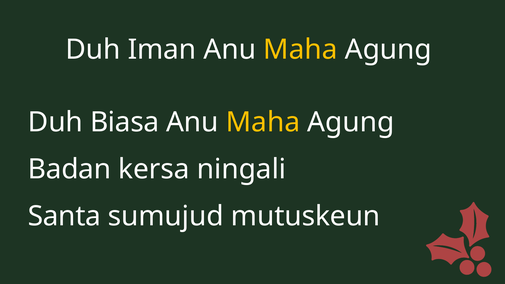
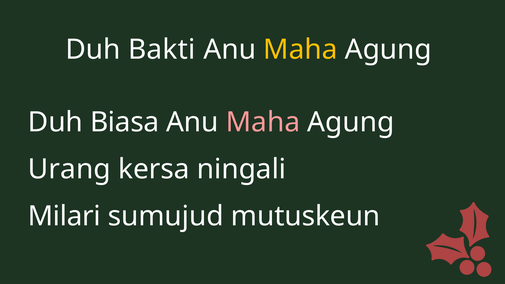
Iman: Iman -> Bakti (162, 49)
Maha colour: yellow -> pink (263, 122)
Badan: Badan -> Urang (69, 169)
Santa: Santa -> Milari (64, 216)
